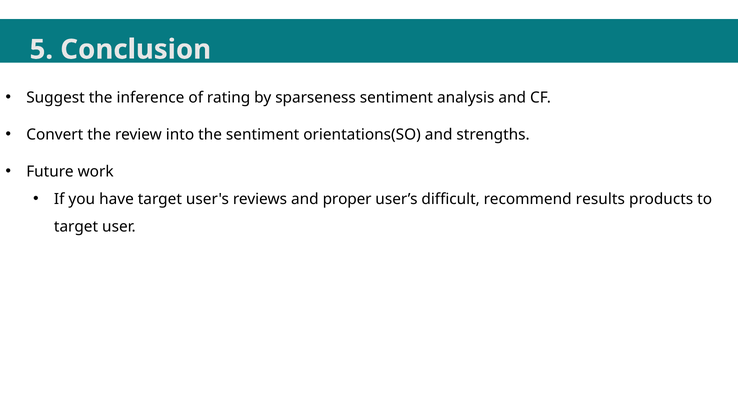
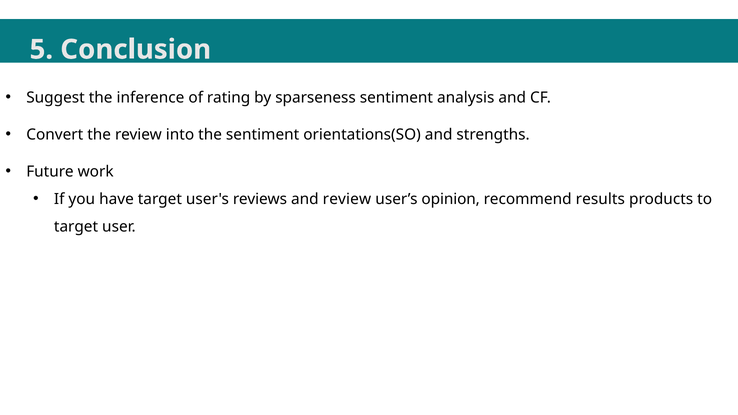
and proper: proper -> review (347, 199)
difficult: difficult -> opinion (451, 199)
